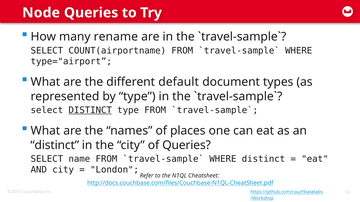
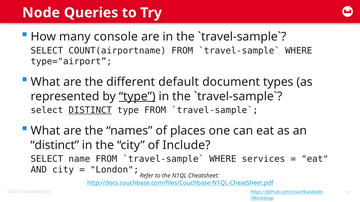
rename: rename -> console (116, 37)
type underline: none -> present (137, 97)
of Queries: Queries -> Include (186, 145)
WHERE distinct: distinct -> services (263, 159)
